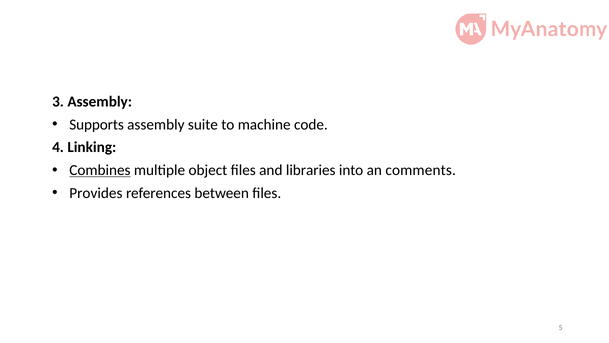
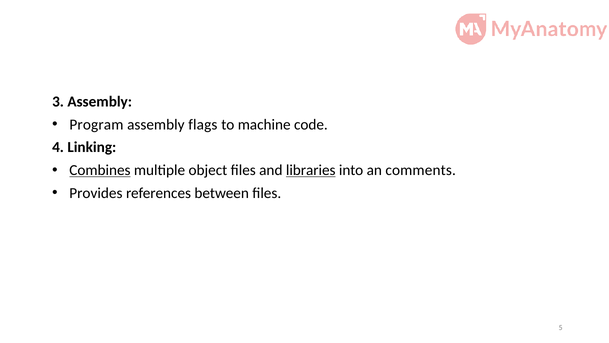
Supports: Supports -> Program (96, 124)
suite: suite -> flags (203, 124)
libraries underline: none -> present (311, 170)
